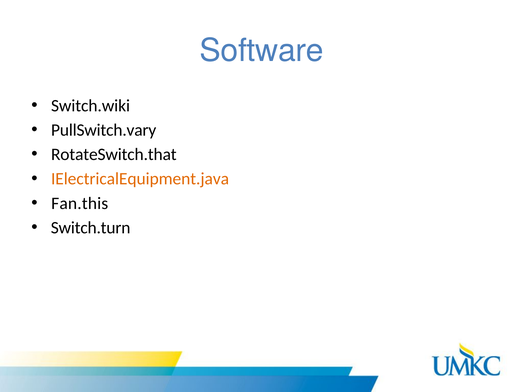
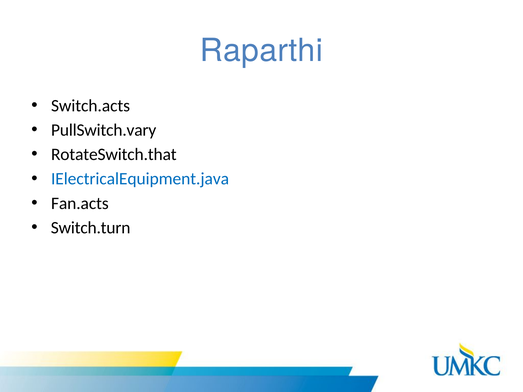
Software: Software -> Raparthi (261, 51)
Switch.wiki: Switch.wiki -> Switch.acts (91, 106)
IElectricalEquipment.java colour: orange -> blue (140, 179)
Fan.this: Fan.this -> Fan.acts (80, 203)
